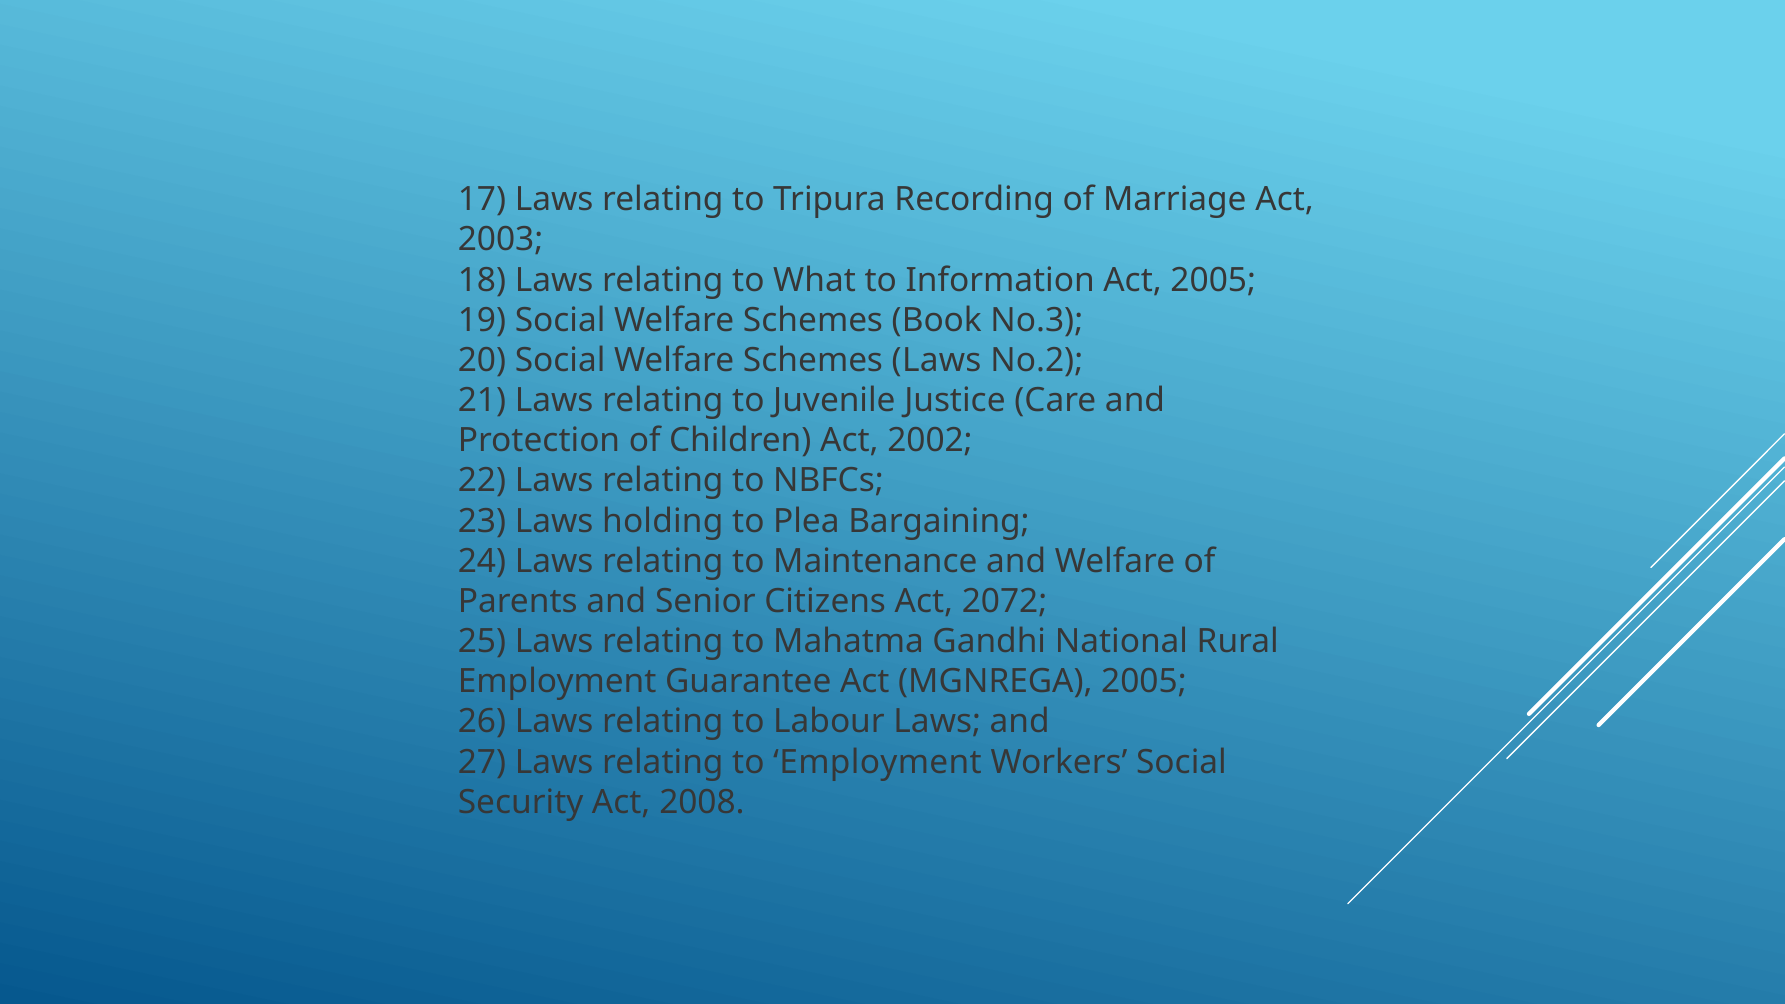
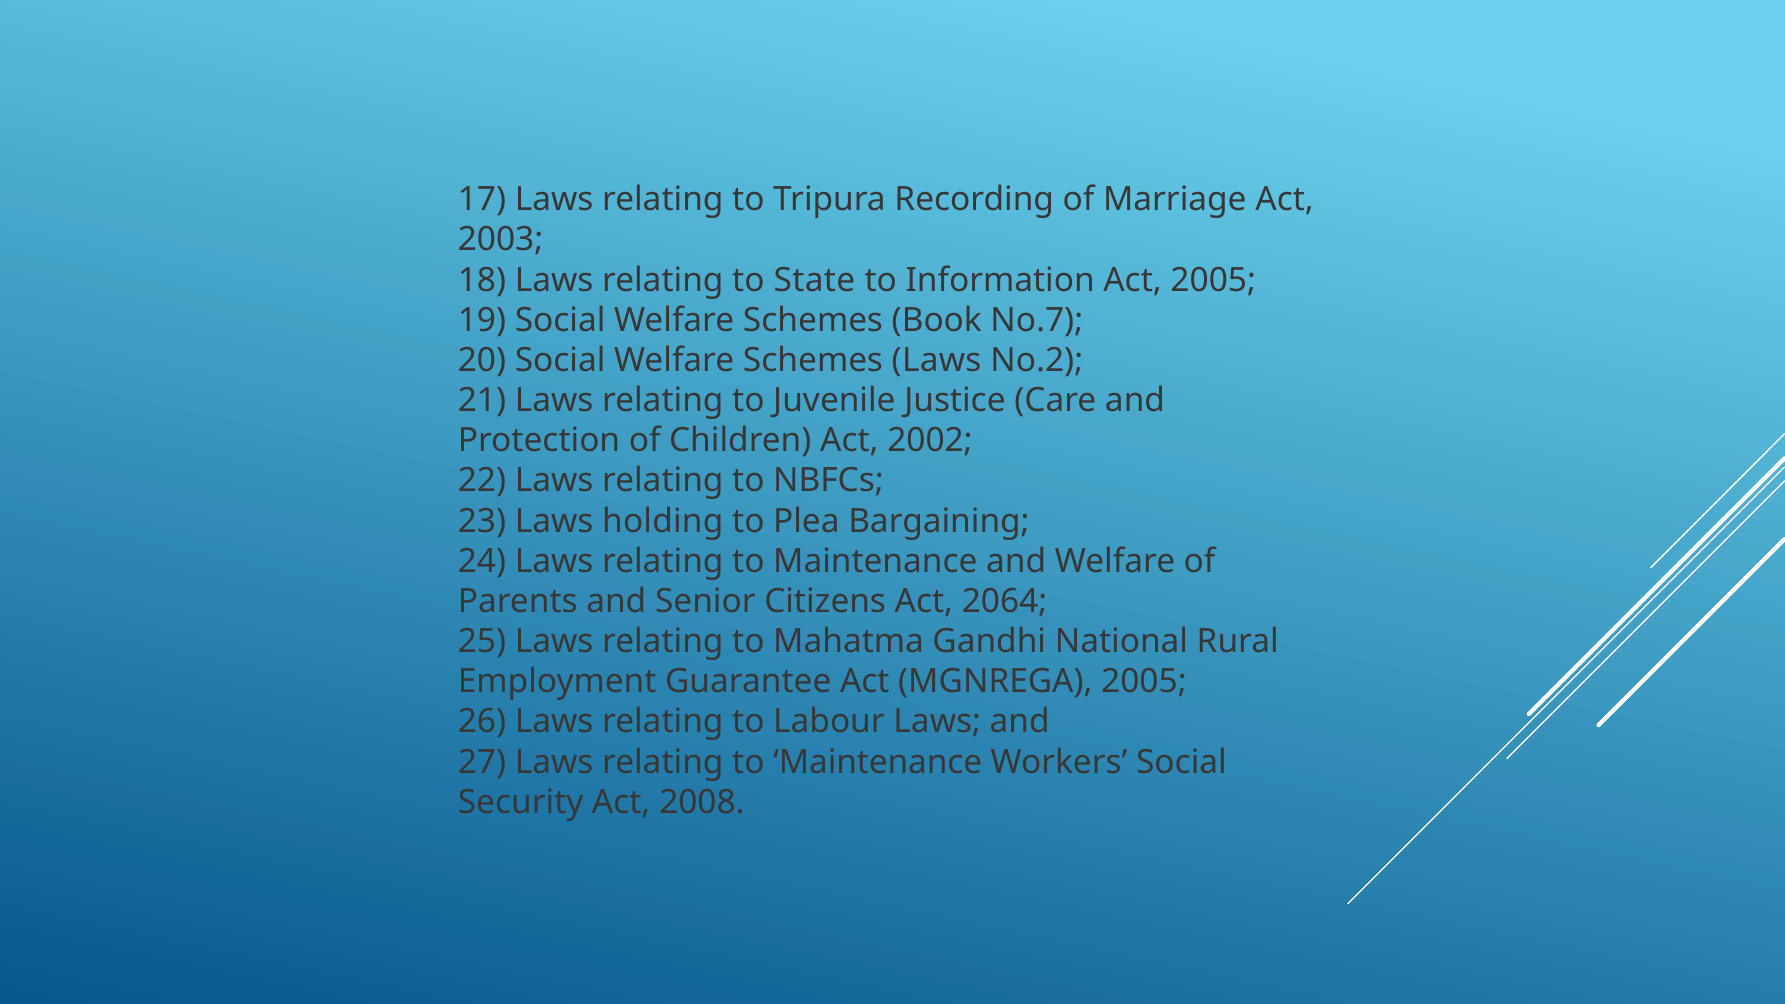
What: What -> State (814, 280)
No.3: No.3 -> No.7 (1037, 320)
2072: 2072 -> 2064 (1005, 601)
Employment: Employment -> Maintenance (878, 762)
